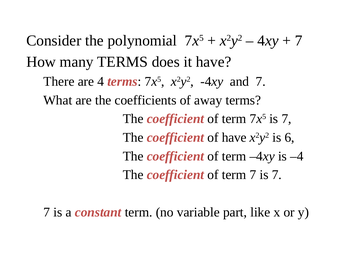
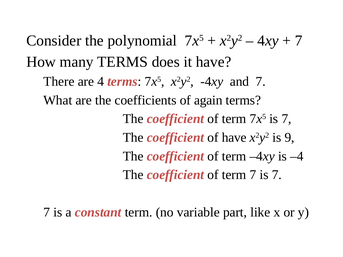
away: away -> again (208, 100)
6: 6 -> 9 (290, 138)
